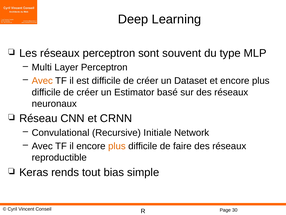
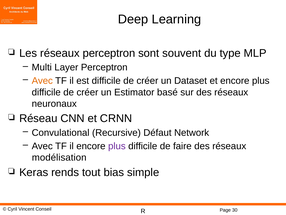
Initiale: Initiale -> Défaut (157, 132)
plus colour: orange -> purple (117, 146)
reproductible: reproductible -> modélisation (59, 157)
